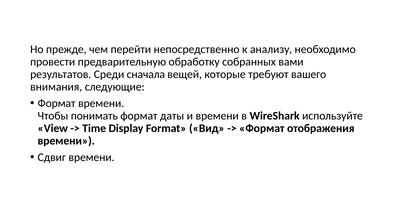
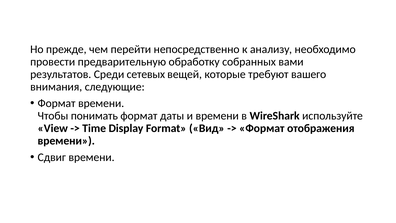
сначала: сначала -> сетевых (146, 74)
